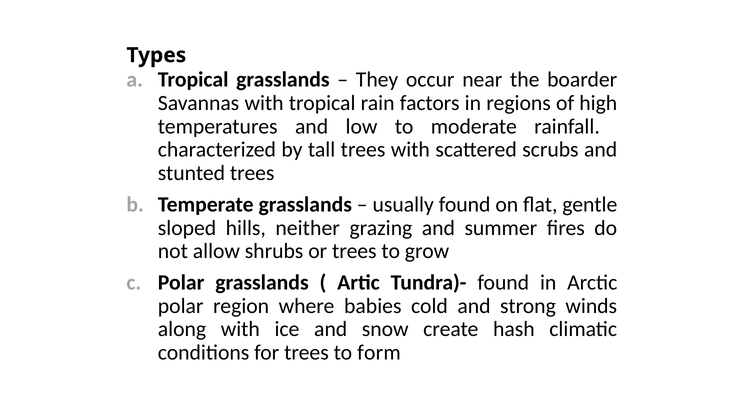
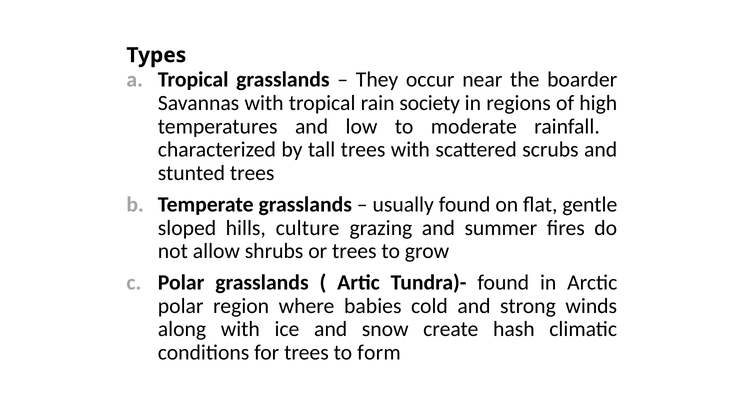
factors: factors -> society (430, 103)
neither: neither -> culture (308, 228)
